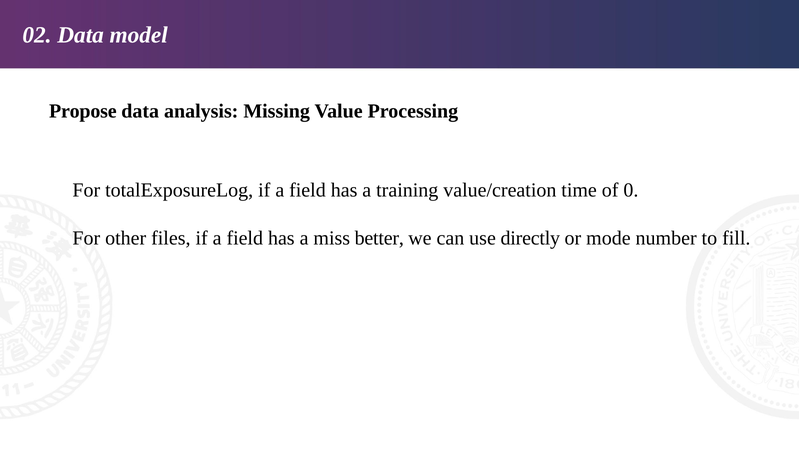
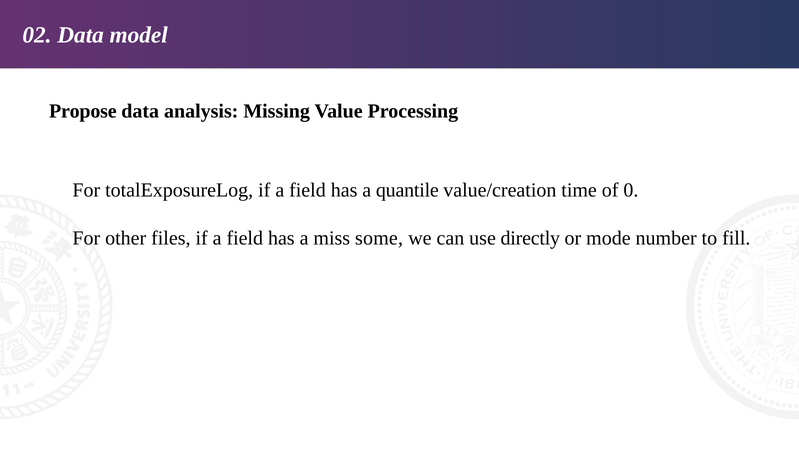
training: training -> quantile (407, 190)
better: better -> some (379, 238)
